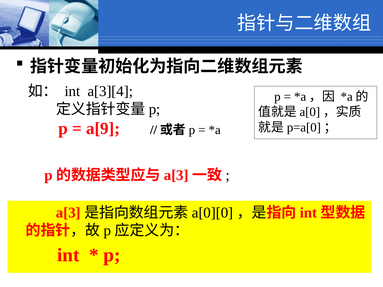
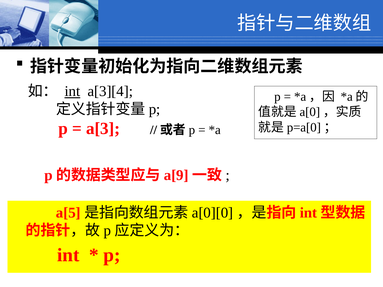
int underline: none -> present (72, 91)
a[9: a[9 -> a[3 (103, 129)
a[3: a[3 -> a[9 (176, 175)
a[3: a[3 -> a[5 (68, 213)
